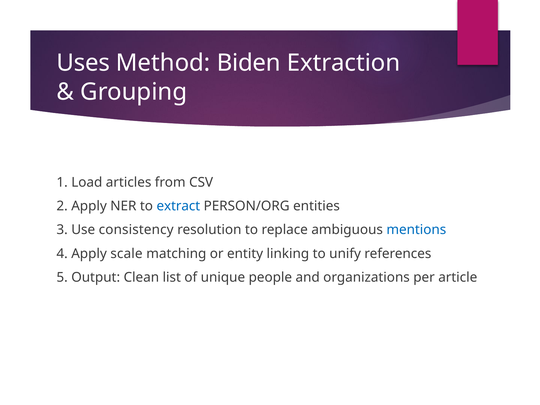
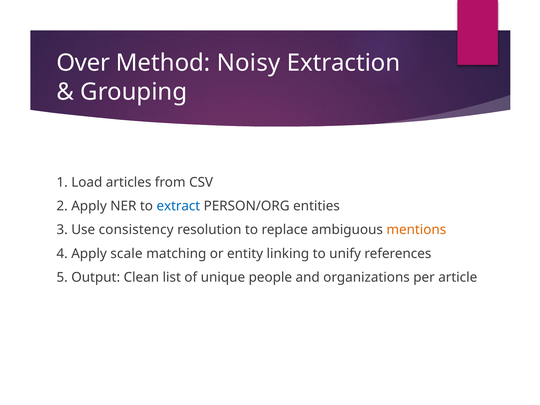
Uses: Uses -> Over (83, 63)
Biden: Biden -> Noisy (249, 63)
mentions colour: blue -> orange (416, 230)
